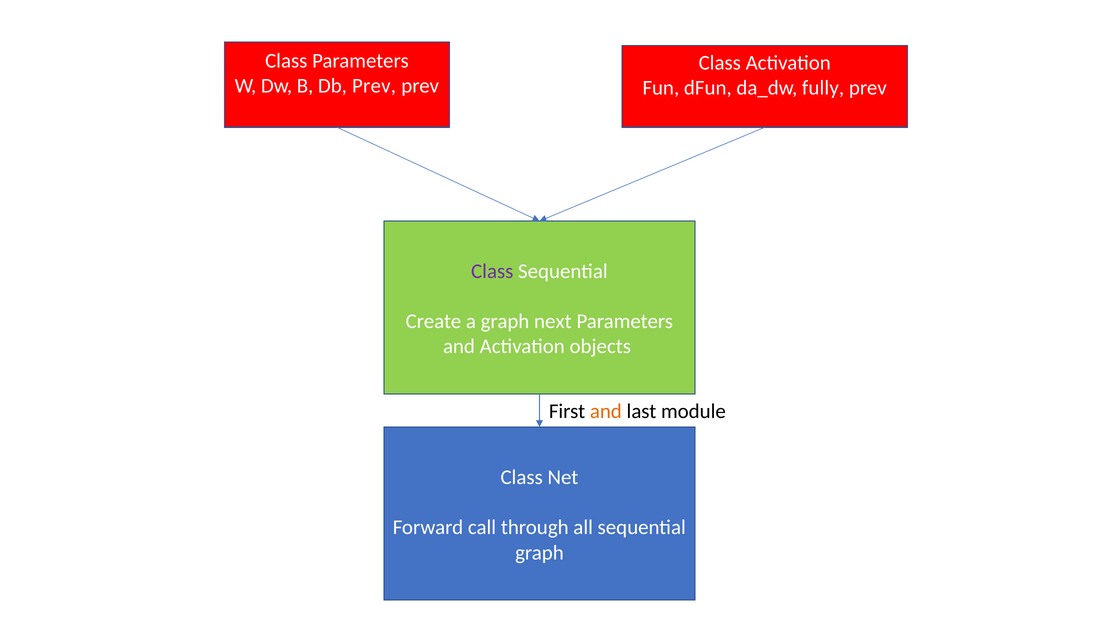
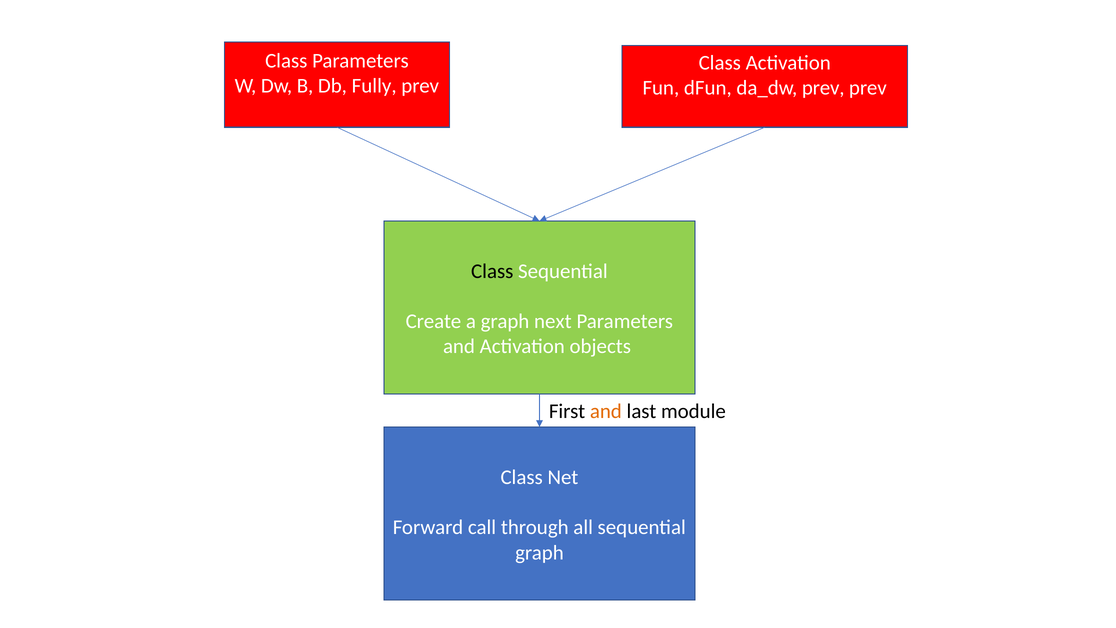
Db Prev: Prev -> Fully (374, 86)
da_dw fully: fully -> prev (823, 88)
Class colour: purple -> black (492, 271)
